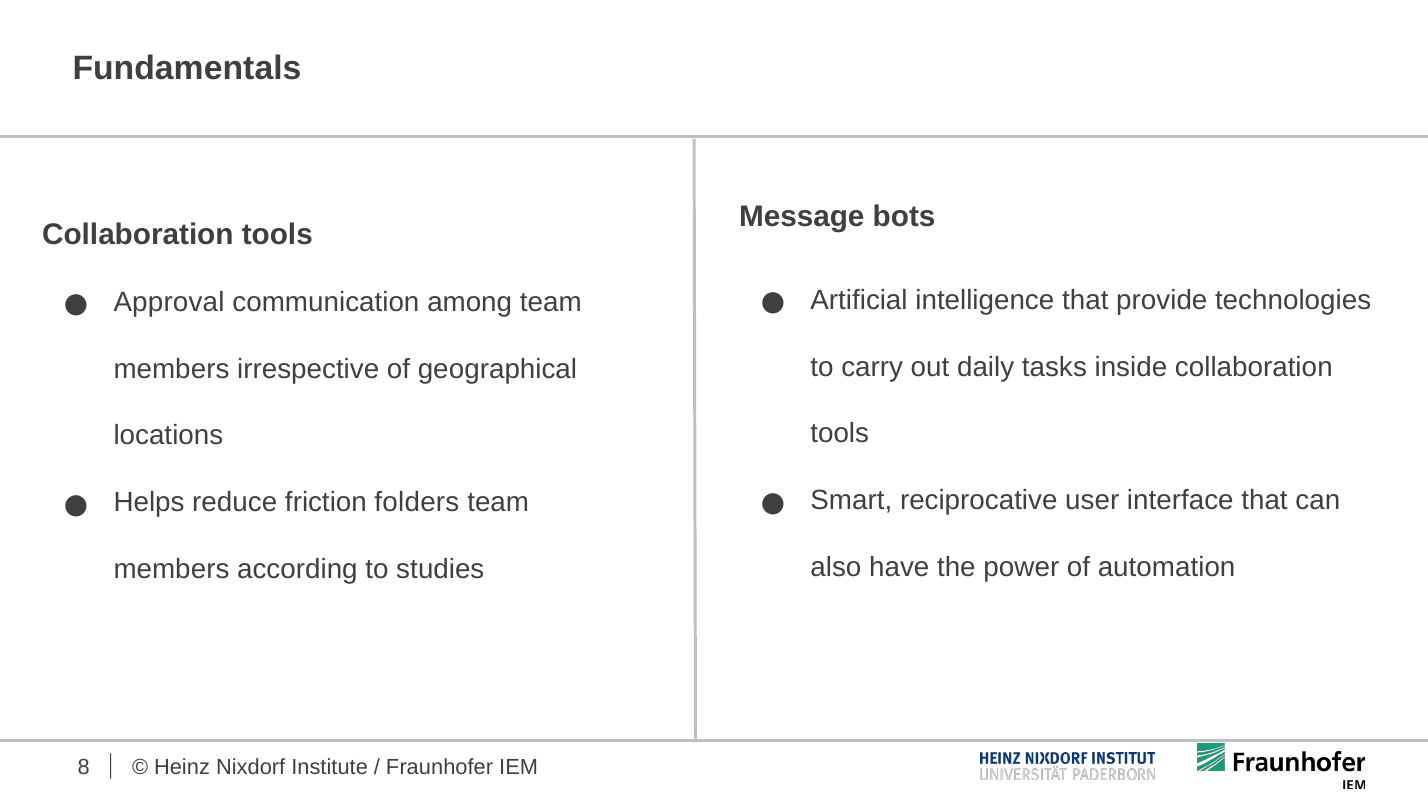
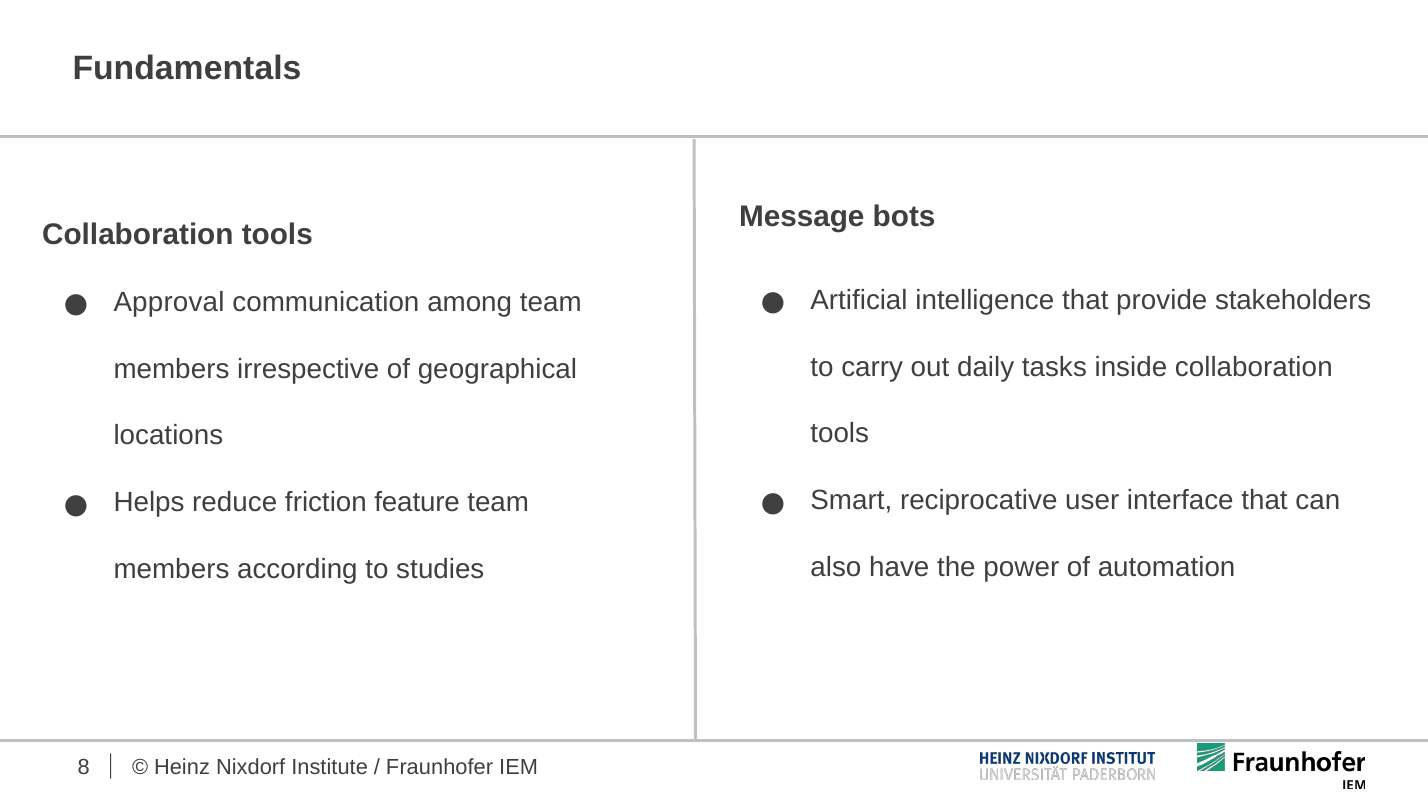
technologies: technologies -> stakeholders (1293, 300)
folders: folders -> feature (417, 502)
